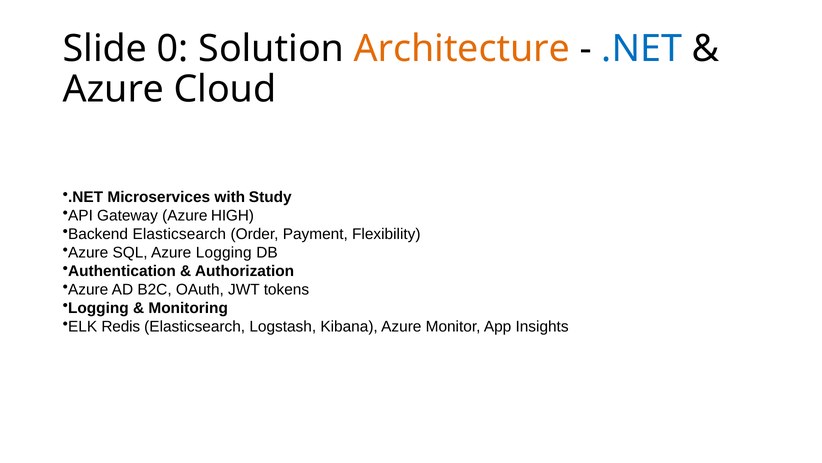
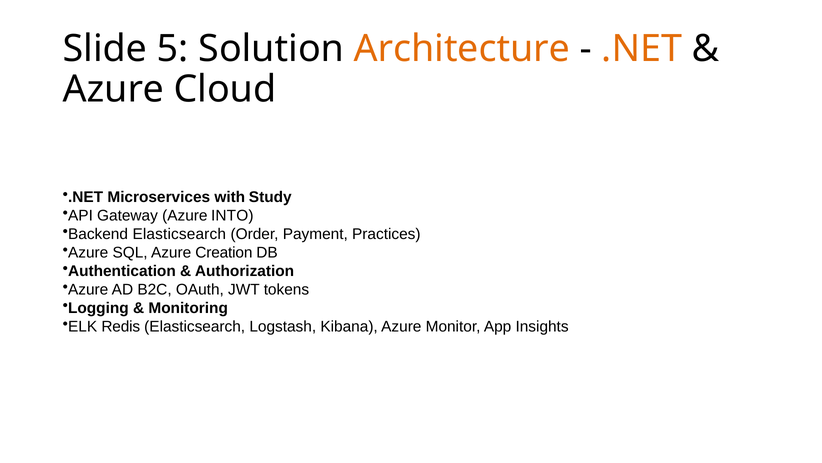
0: 0 -> 5 (173, 49)
.NET colour: blue -> orange (642, 49)
HIGH: HIGH -> INTO (232, 215)
Flexibility: Flexibility -> Practices (386, 234)
Azure Logging: Logging -> Creation (224, 252)
